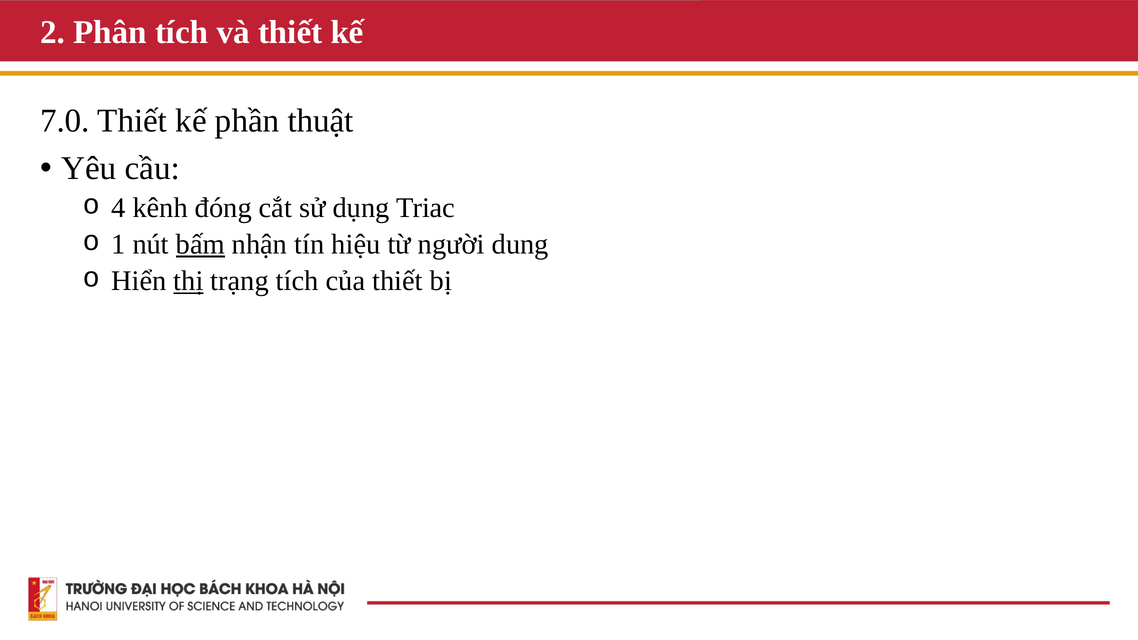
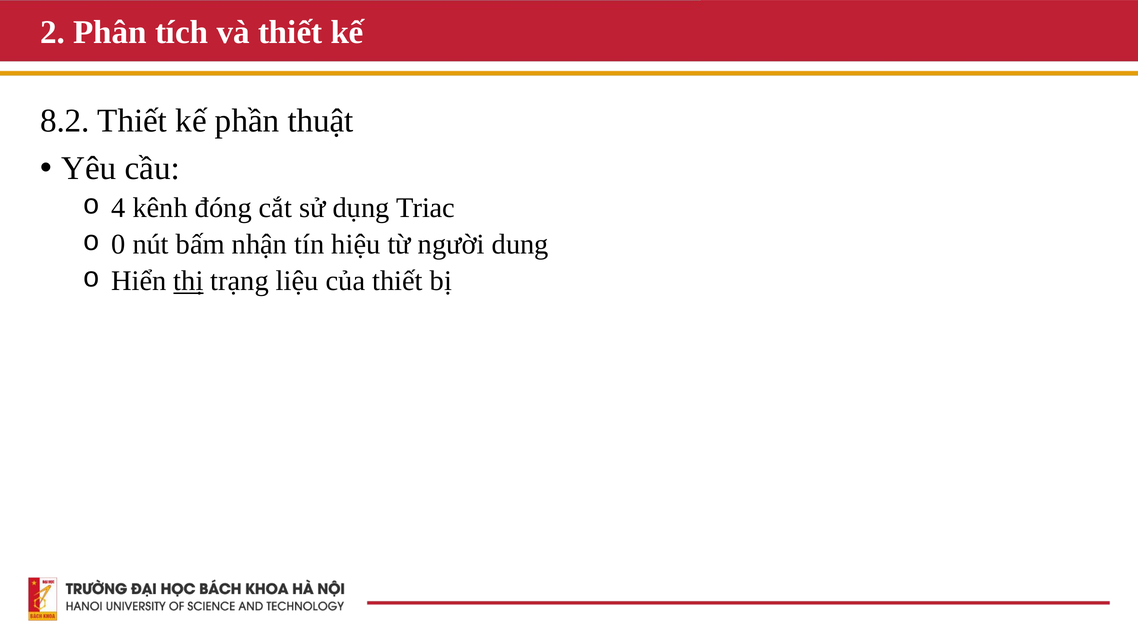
7.0: 7.0 -> 8.2 (65, 121)
1: 1 -> 0 (118, 244)
bấm underline: present -> none (200, 244)
trạng tích: tích -> liệu (297, 281)
